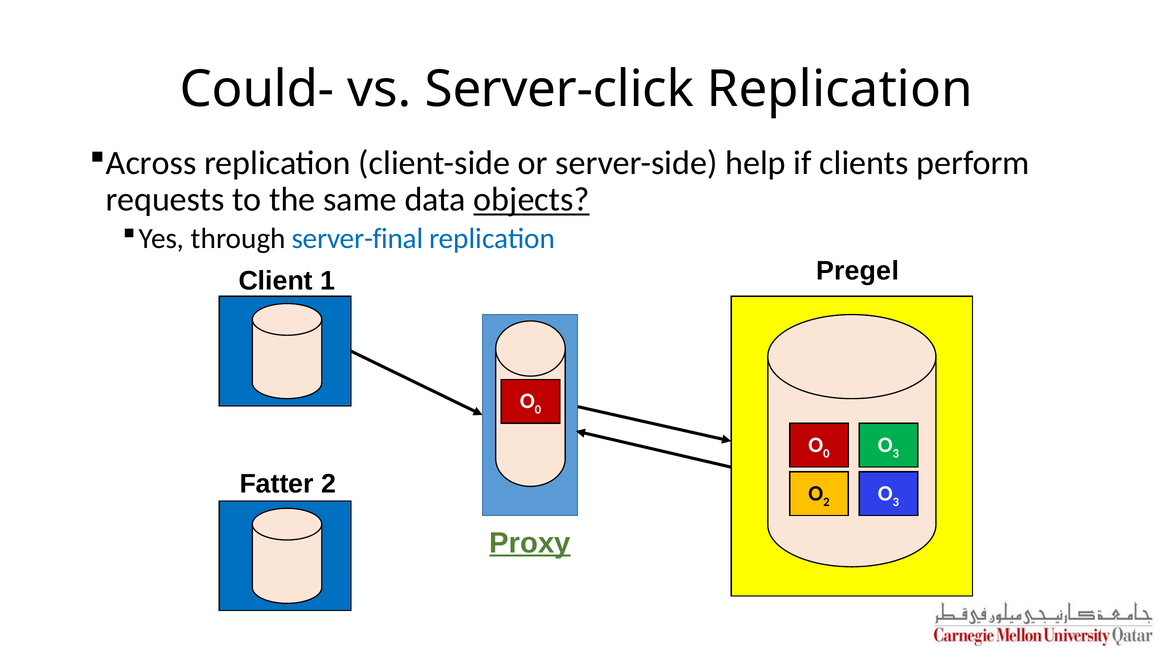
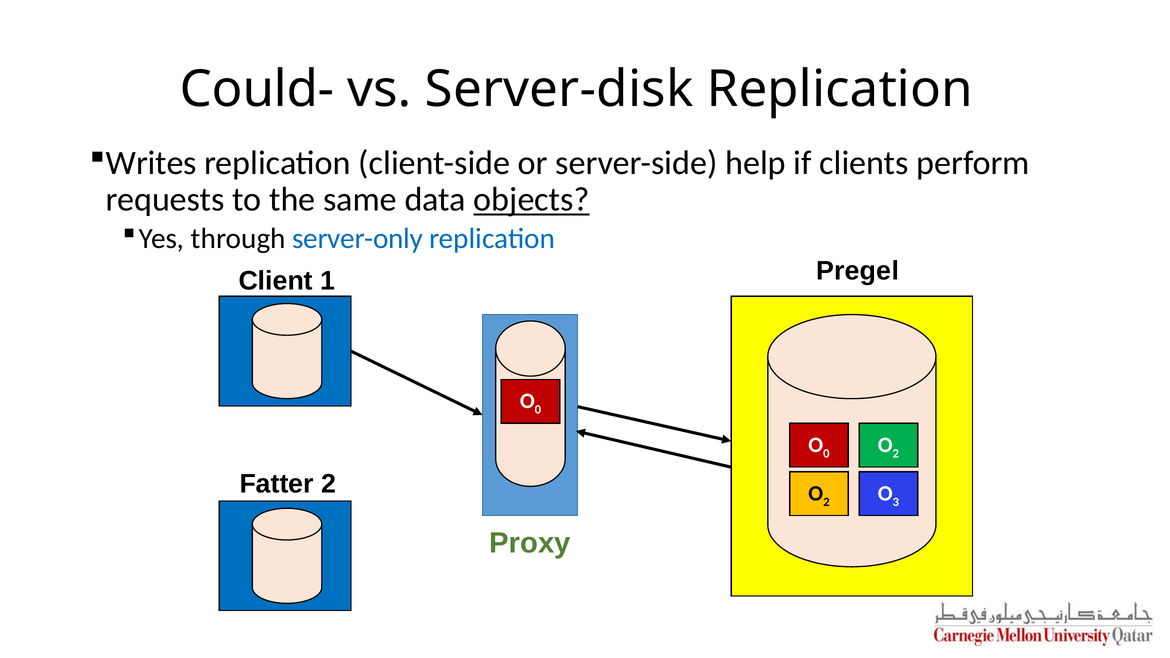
Server-click: Server-click -> Server-disk (559, 90)
Across: Across -> Writes (151, 163)
server-final: server-final -> server-only (358, 239)
3: 3 -> 2 (896, 454)
Proxy underline: present -> none (530, 543)
